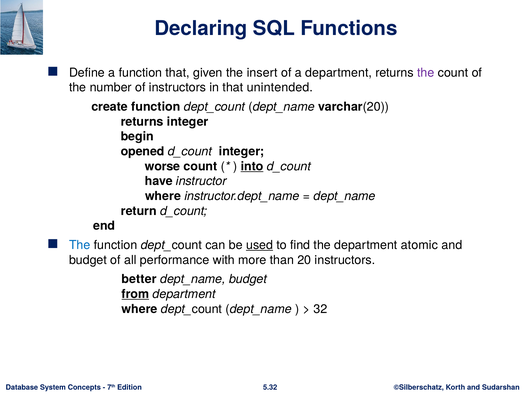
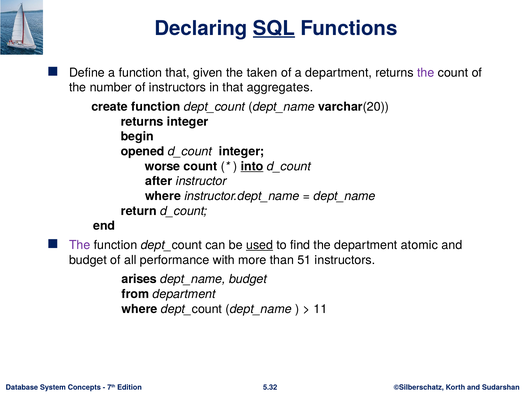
SQL underline: none -> present (274, 28)
insert: insert -> taken (262, 73)
unintended: unintended -> aggregates (280, 87)
have: have -> after (159, 181)
The colour: blue -> purple (80, 245)
20: 20 -> 51 (304, 260)
better: better -> arises (139, 279)
from underline: present -> none (135, 294)
32: 32 -> 11 (320, 309)
